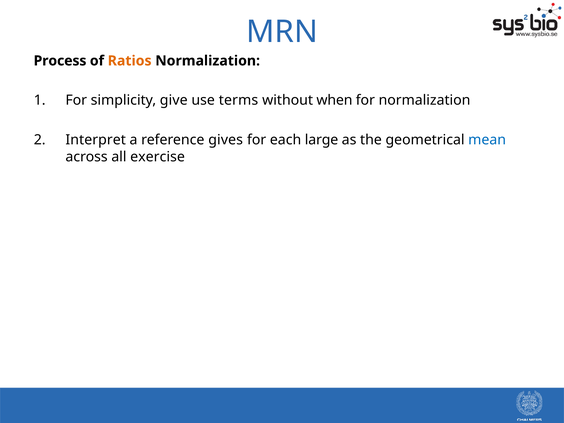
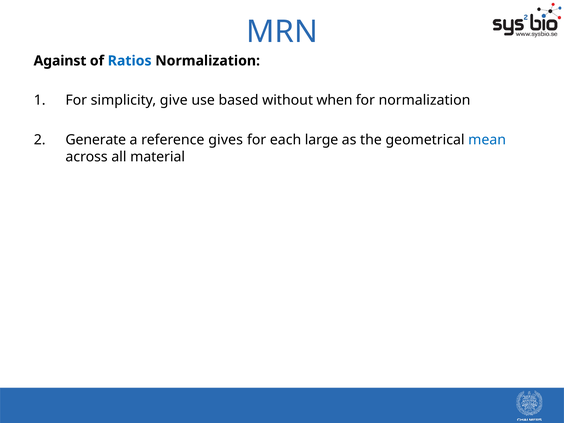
Process: Process -> Against (60, 61)
Ratios colour: orange -> blue (130, 61)
terms: terms -> based (239, 100)
Interpret: Interpret -> Generate (96, 140)
exercise: exercise -> material (158, 157)
